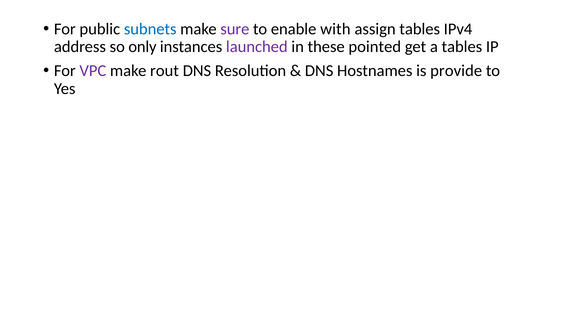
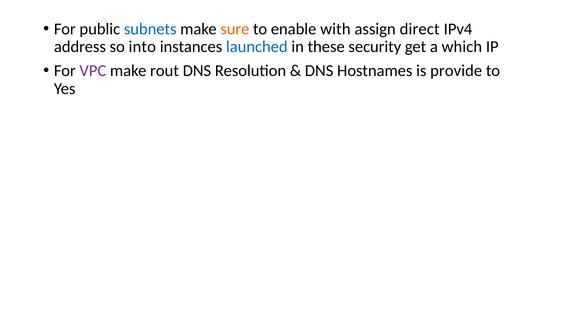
sure colour: purple -> orange (235, 29)
assign tables: tables -> direct (420, 29)
only: only -> into (142, 47)
launched colour: purple -> blue (257, 47)
pointed: pointed -> security (375, 47)
a tables: tables -> which (462, 47)
